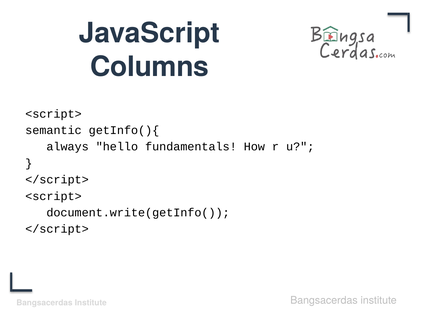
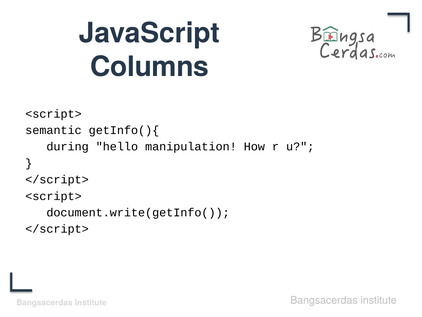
always: always -> during (68, 147)
fundamentals: fundamentals -> manipulation (191, 147)
